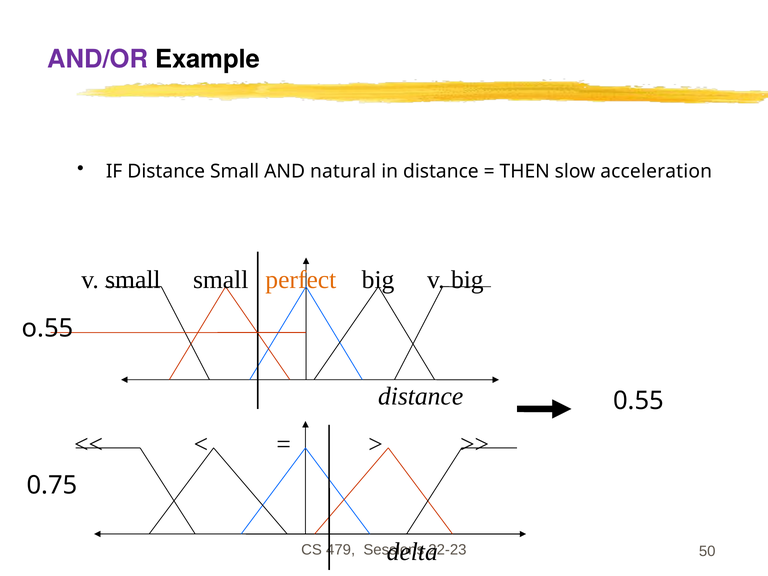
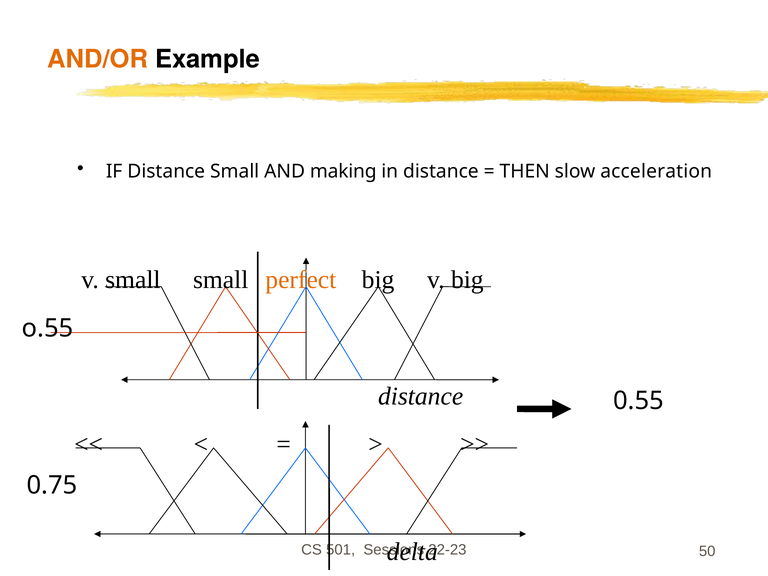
AND/OR colour: purple -> orange (98, 59)
natural: natural -> making (343, 172)
479: 479 -> 501 (341, 550)
